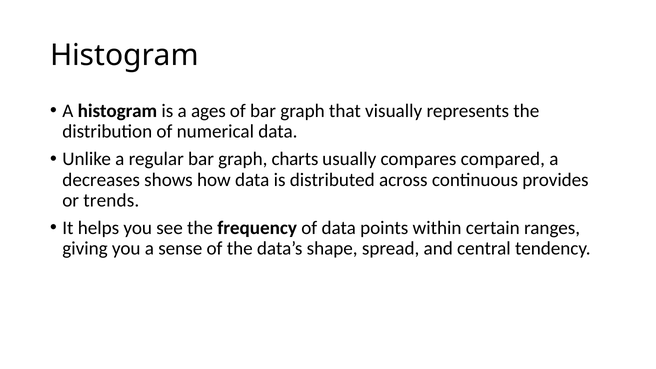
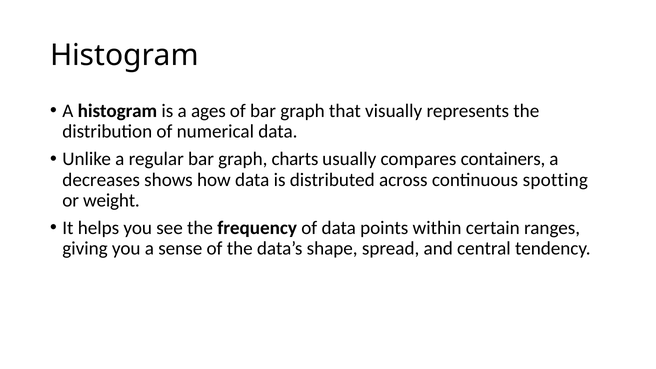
compared: compared -> containers (503, 159)
provides: provides -> spotting (555, 180)
trends: trends -> weight (111, 200)
